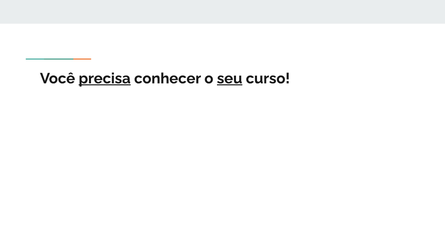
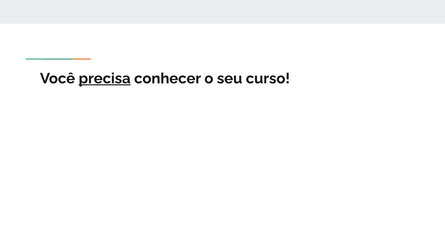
seu underline: present -> none (230, 79)
